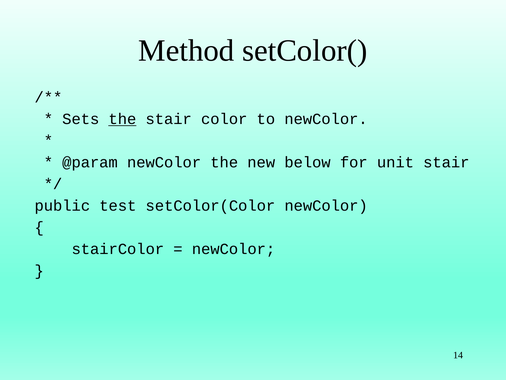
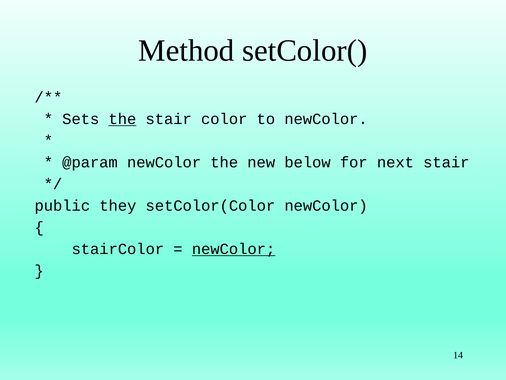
unit: unit -> next (395, 162)
test: test -> they (118, 205)
newColor underline: none -> present (234, 249)
